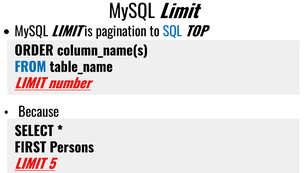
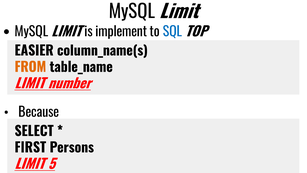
pagination: pagination -> implement (121, 32)
ORDER: ORDER -> EASIER (34, 51)
FROM colour: blue -> orange (30, 67)
